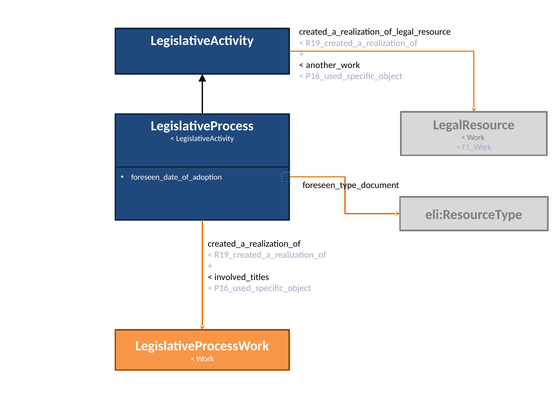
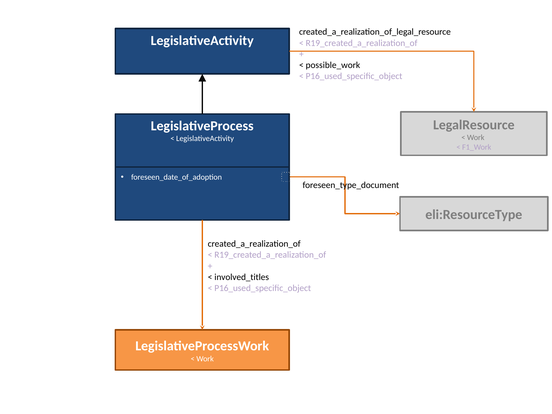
another_work: another_work -> possible_work (333, 65)
